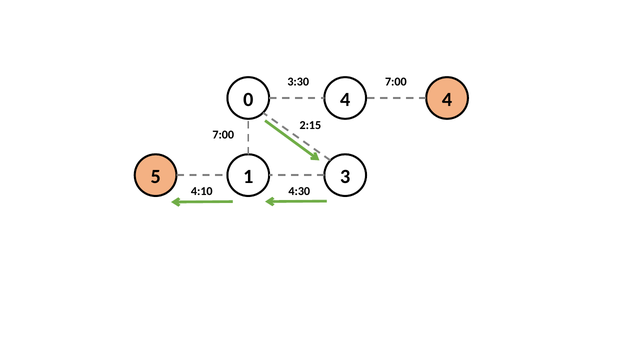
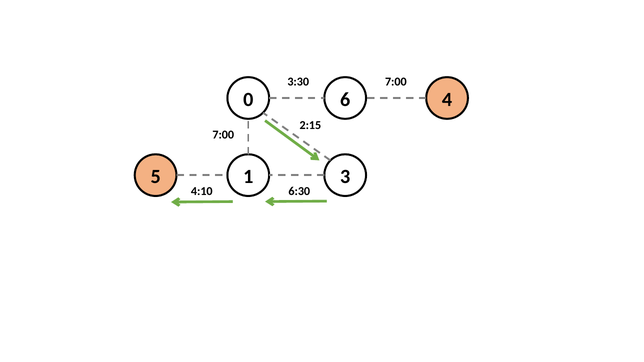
0 4: 4 -> 6 (345, 99)
4:30: 4:30 -> 6:30 (299, 191)
